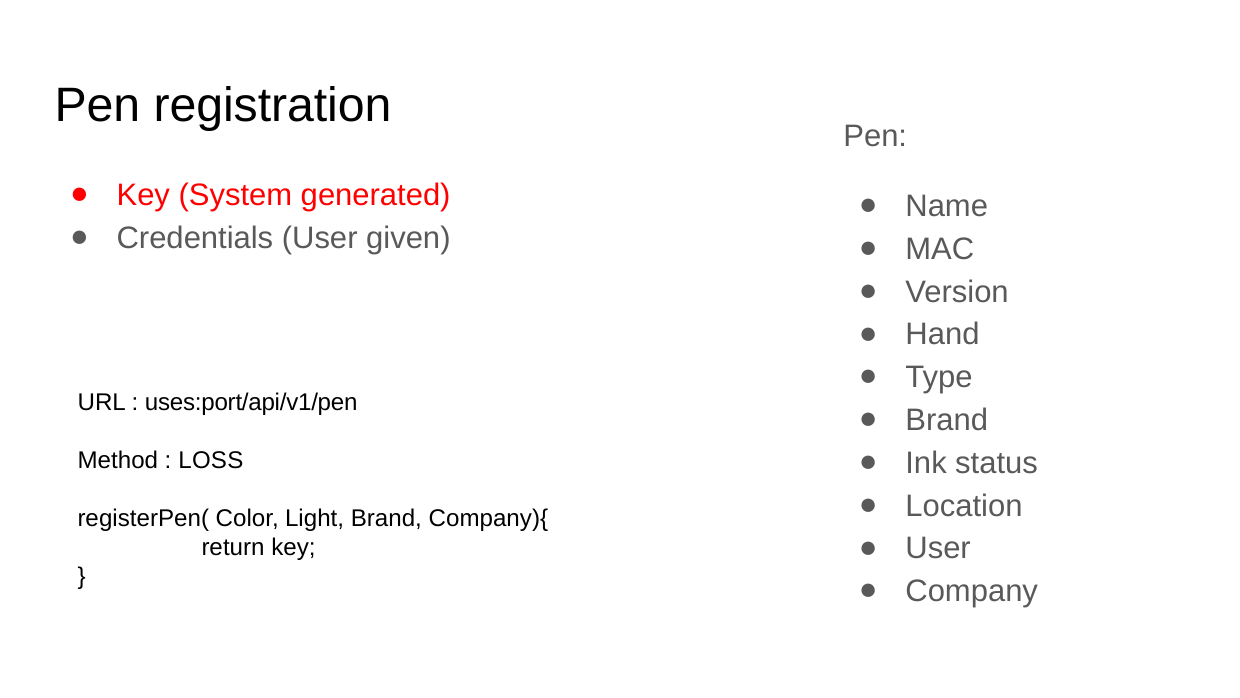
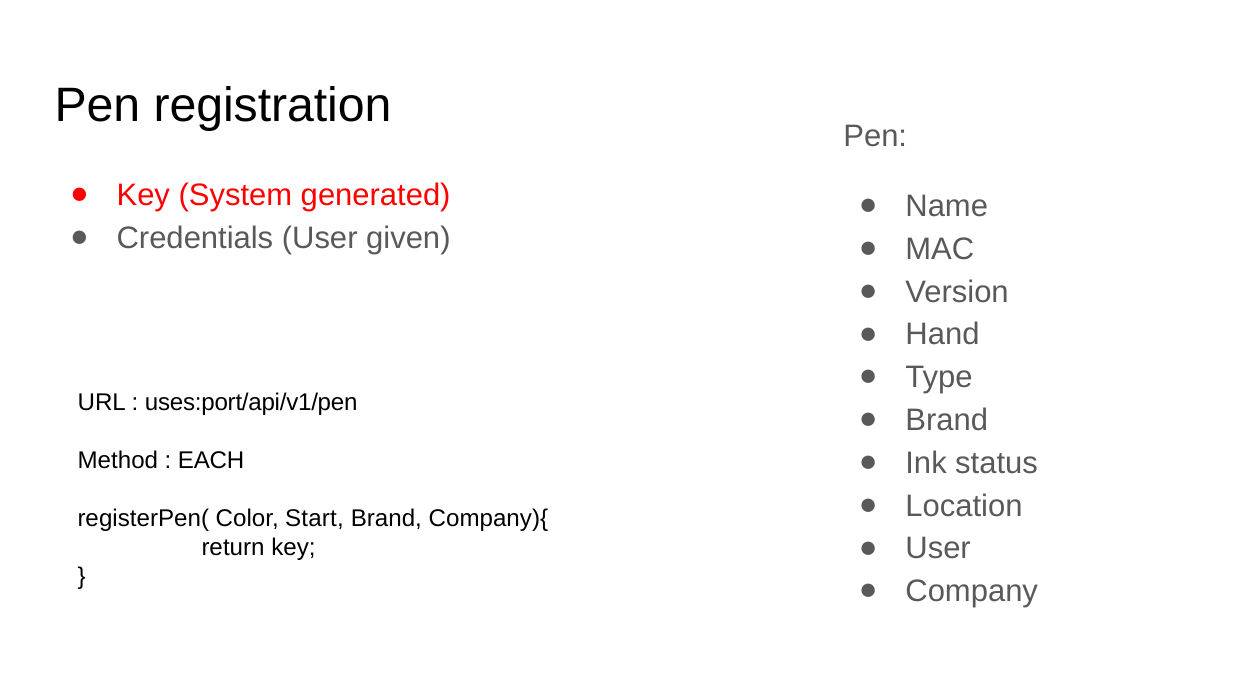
LOSS: LOSS -> EACH (211, 460)
Light: Light -> Start (314, 518)
